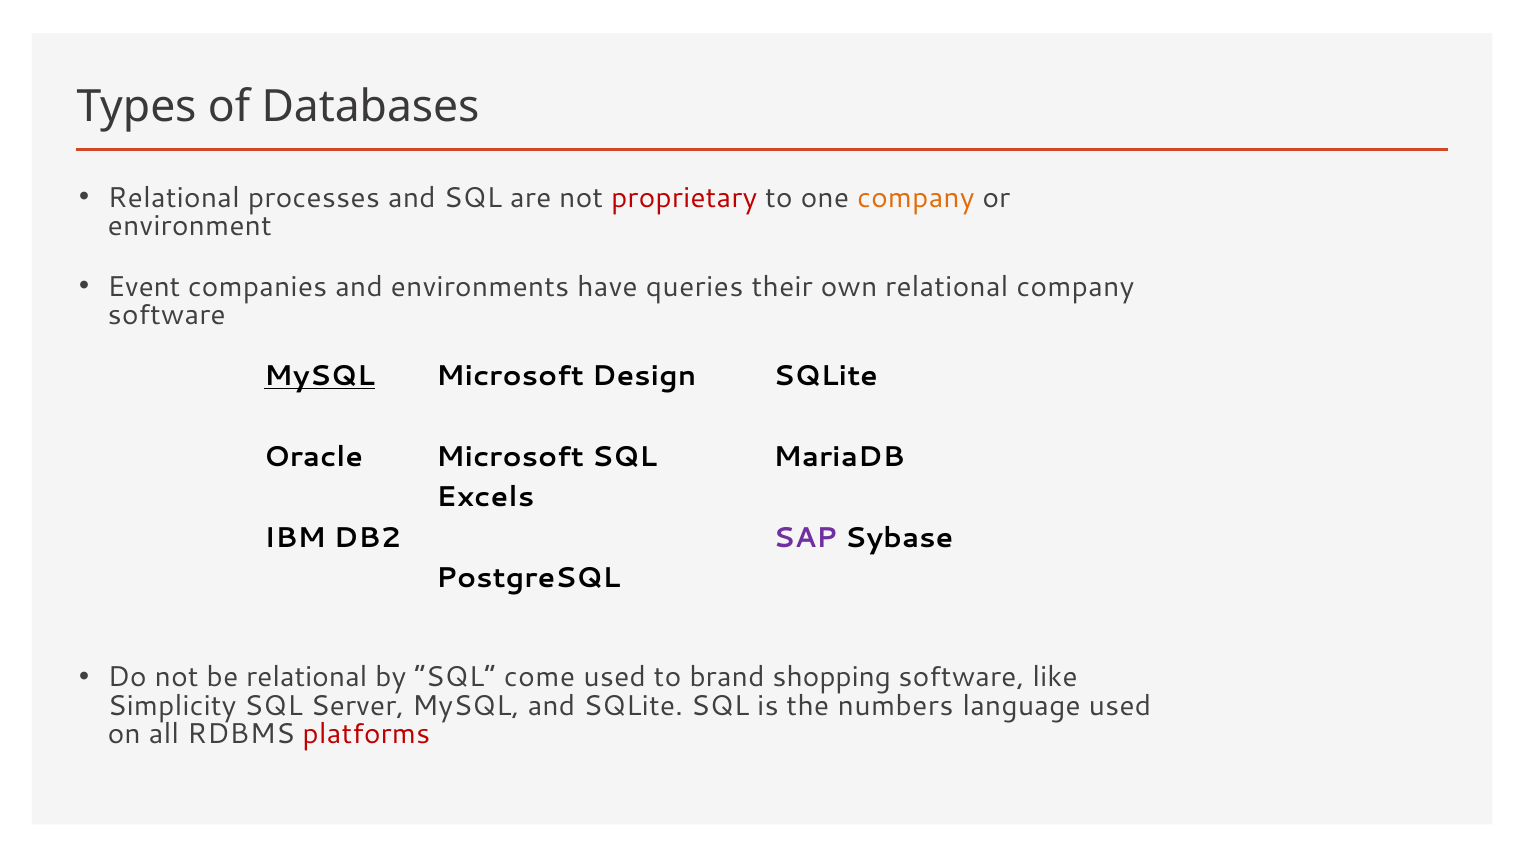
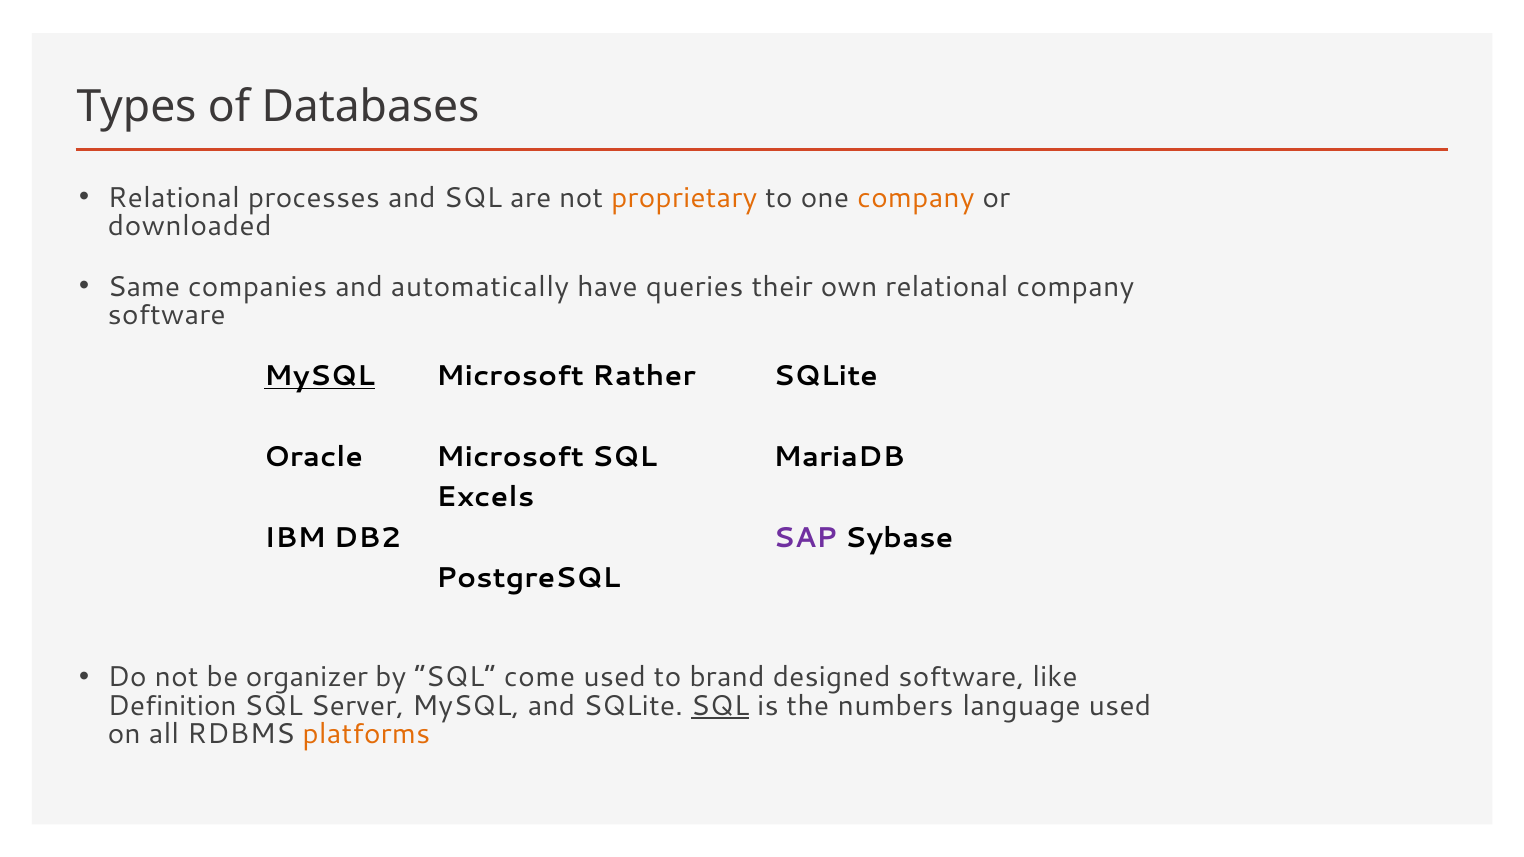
proprietary colour: red -> orange (684, 198)
environment: environment -> downloaded (190, 227)
Event: Event -> Same (144, 287)
environments: environments -> automatically (480, 287)
Design: Design -> Rather (644, 376)
be relational: relational -> organizer (307, 678)
shopping: shopping -> designed (832, 678)
Simplicity: Simplicity -> Definition (172, 706)
SQL underline: none -> present (720, 706)
platforms colour: red -> orange (366, 735)
